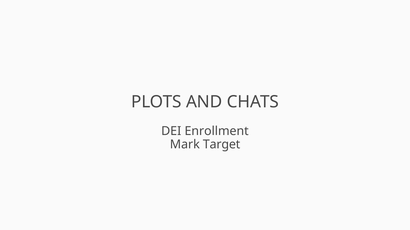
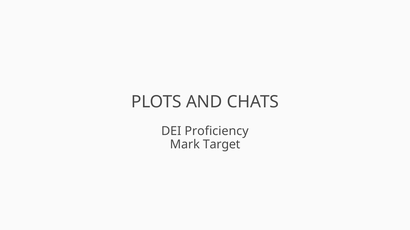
Enrollment: Enrollment -> Proficiency (217, 132)
